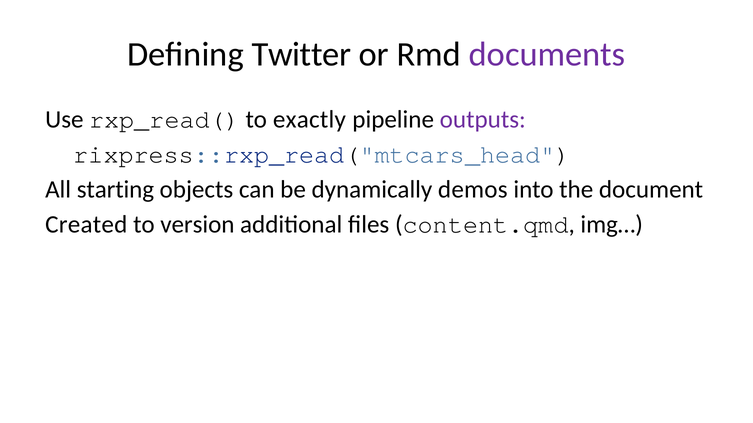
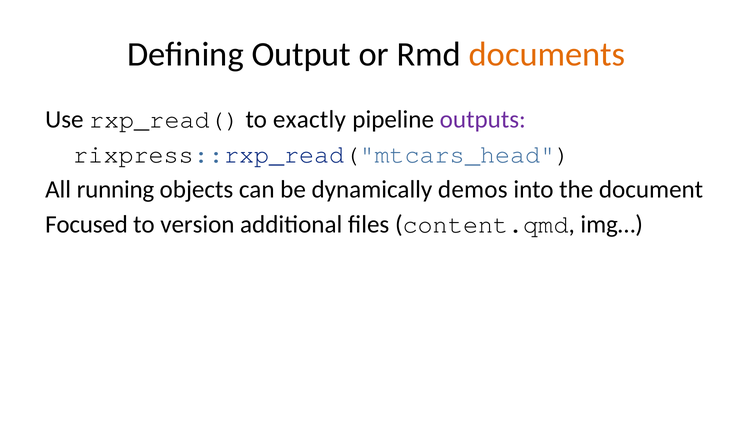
Twitter: Twitter -> Output (301, 55)
documents colour: purple -> orange (547, 55)
starting: starting -> running (115, 190)
Created: Created -> Focused (87, 225)
